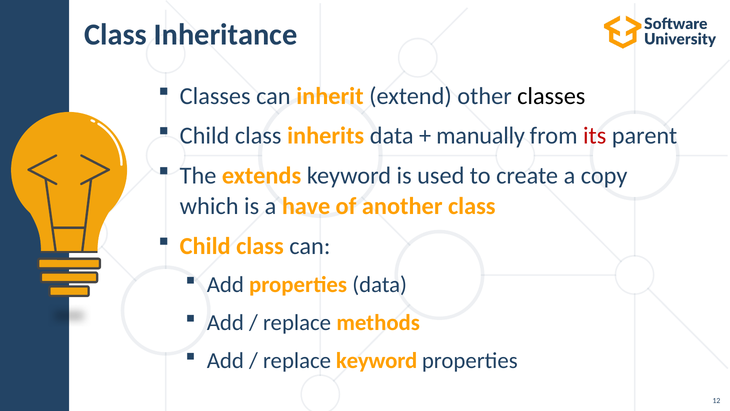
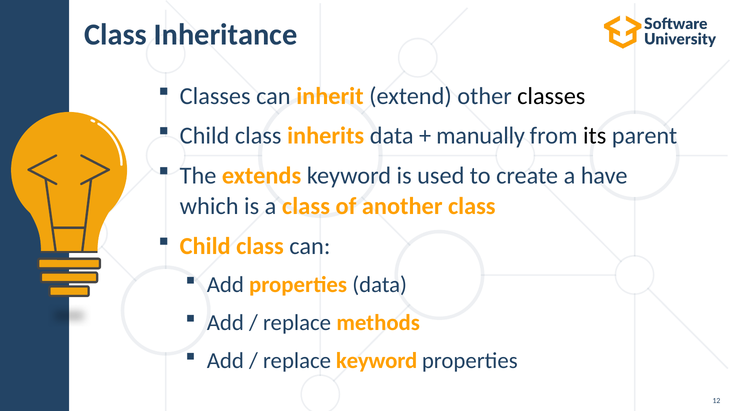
its colour: red -> black (595, 136)
copy: copy -> have (604, 175)
a have: have -> class (306, 206)
